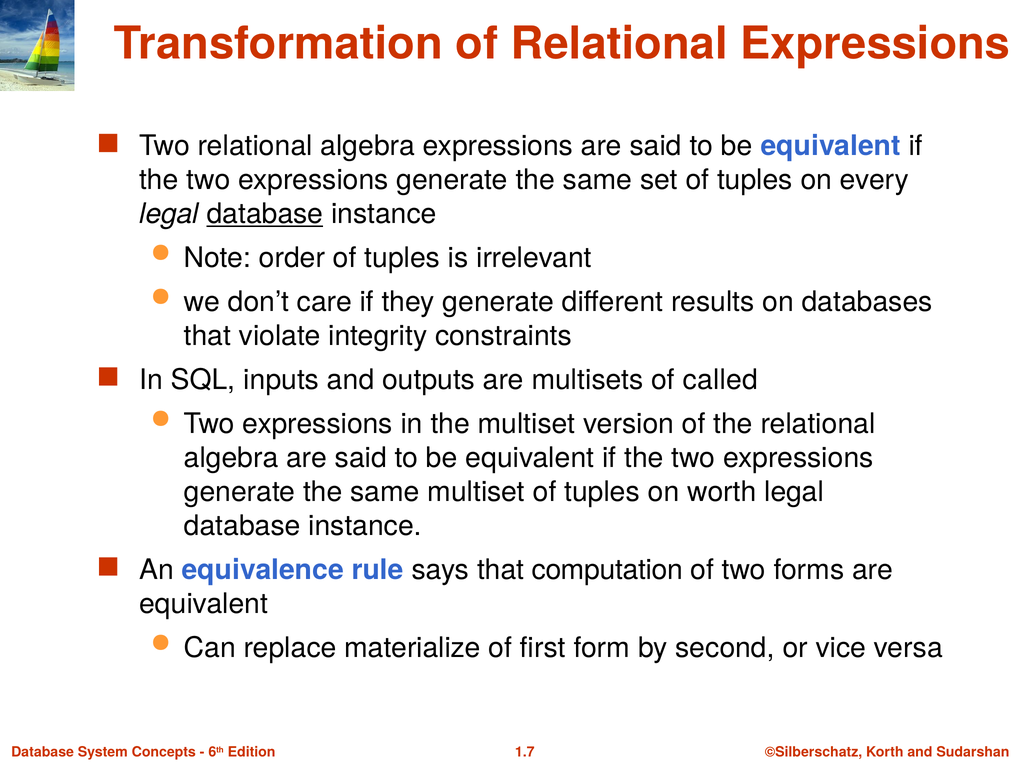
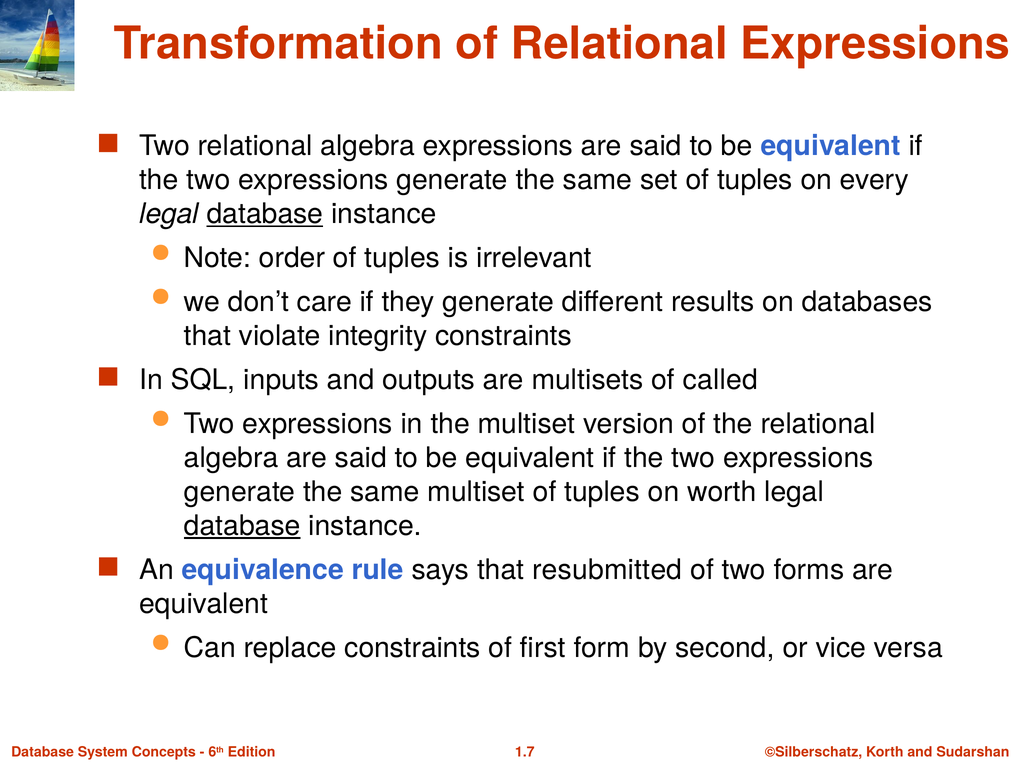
database underline: none -> present (242, 526)
computation: computation -> resubmitted (607, 570)
replace materialize: materialize -> constraints (413, 648)
